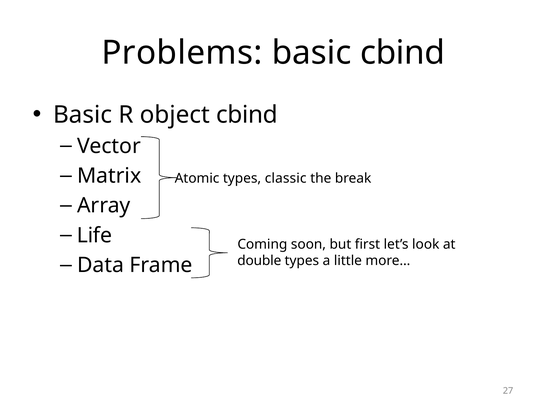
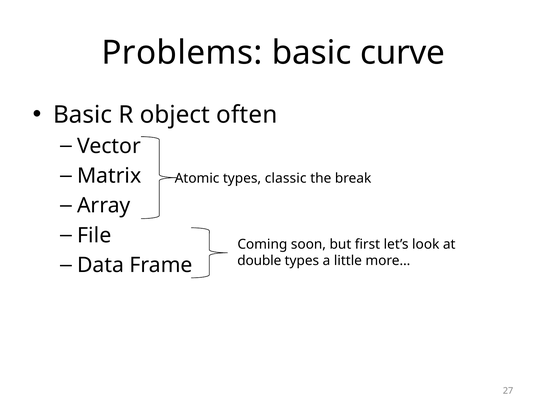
basic cbind: cbind -> curve (403, 53)
object cbind: cbind -> often (247, 115)
Life: Life -> File (94, 235)
